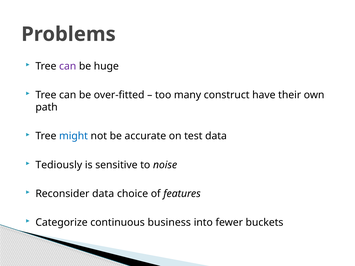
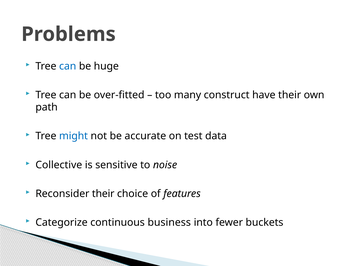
can colour: purple -> blue (68, 66)
Tediously: Tediously -> Collective (59, 165)
Reconsider data: data -> their (103, 194)
